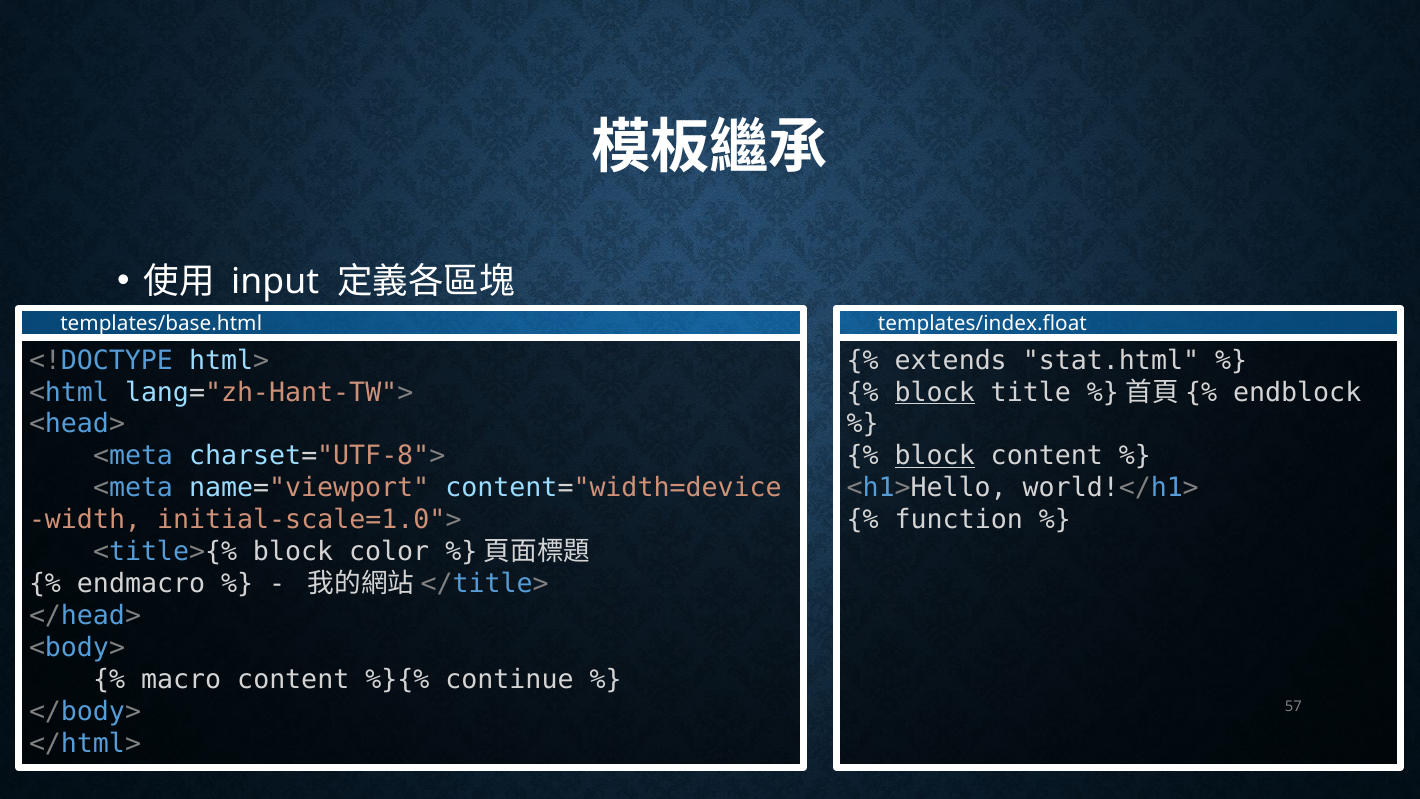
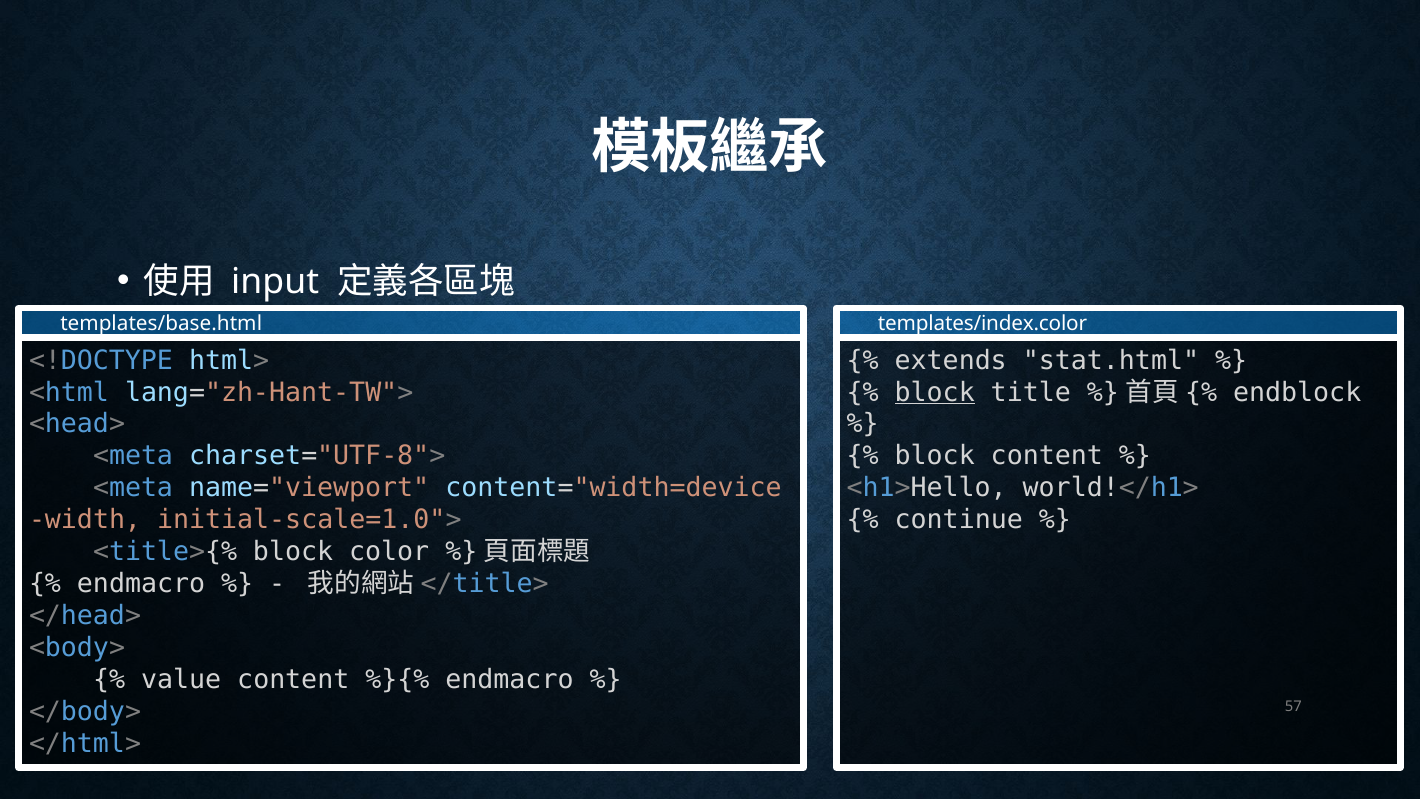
templates/index.float: templates/index.float -> templates/index.color (983, 324)
block underline: present -> none (935, 456)
function: function -> continue (959, 520)
macro: macro -> value (181, 680)
continue: continue -> endmacro (509, 680)
